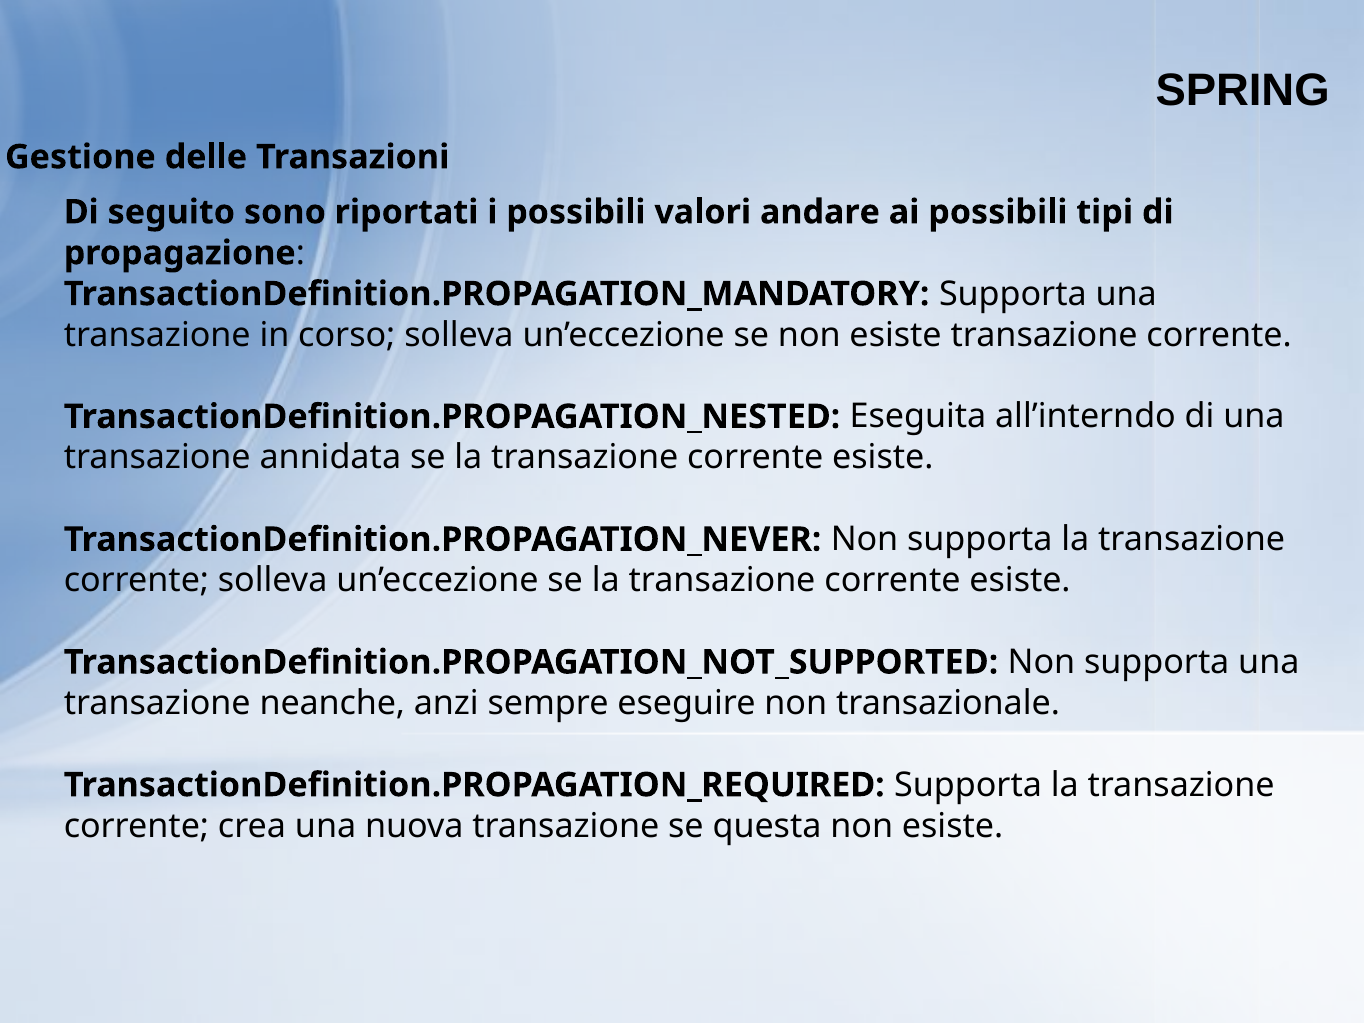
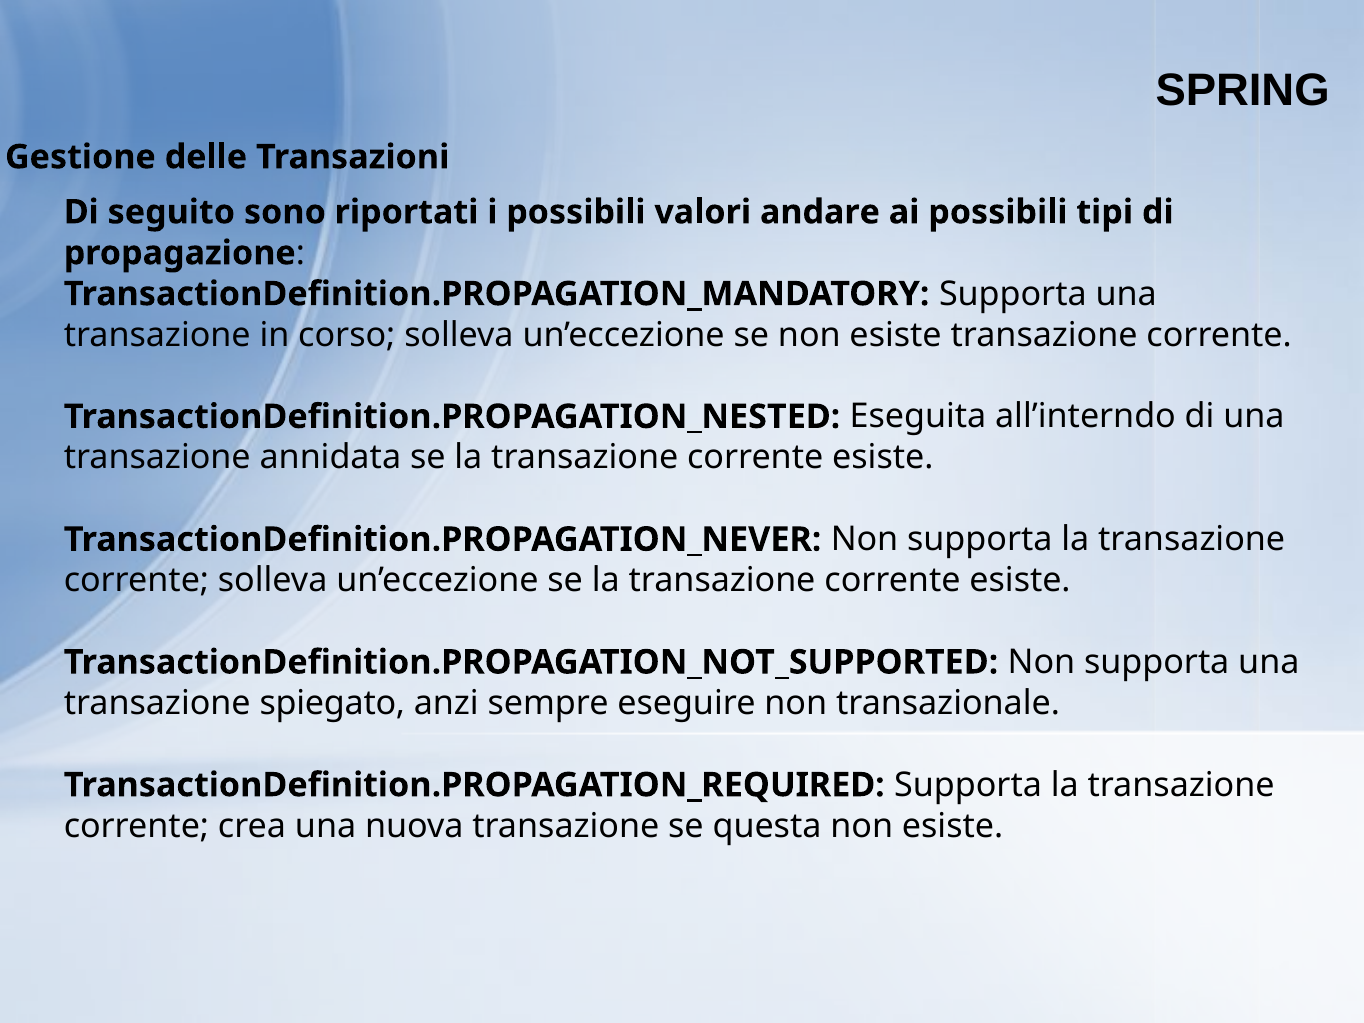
neanche: neanche -> spiegato (332, 703)
